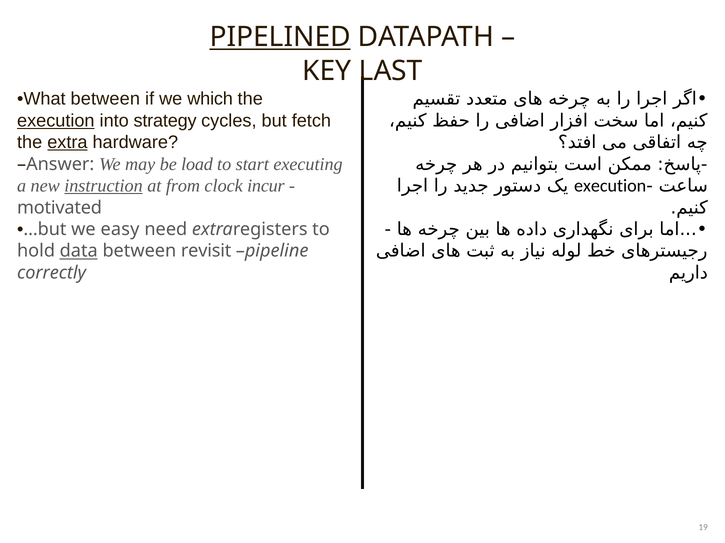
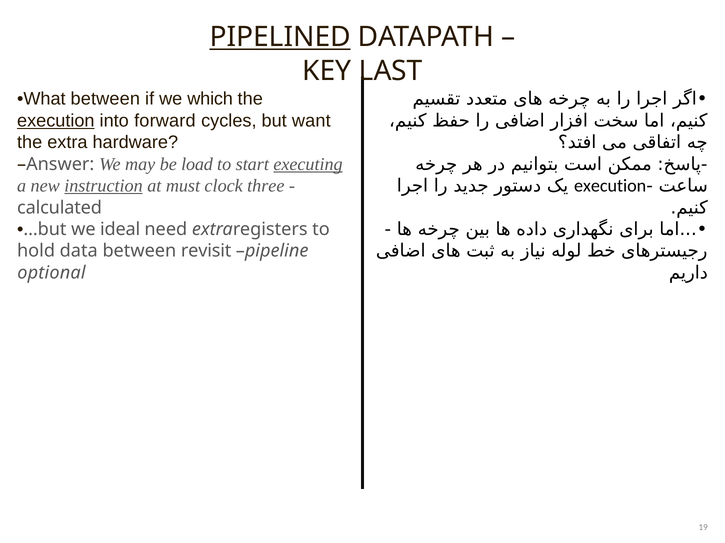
strategy: strategy -> forward (165, 121)
fetch: fetch -> want (311, 121)
extra underline: present -> none (67, 143)
executing underline: none -> present (308, 164)
from: from -> must (183, 186)
incur: incur -> three (266, 186)
motivated: motivated -> calculated (60, 208)
easy: easy -> ideal (120, 230)
data underline: present -> none (79, 251)
correctly: correctly -> optional (51, 273)
